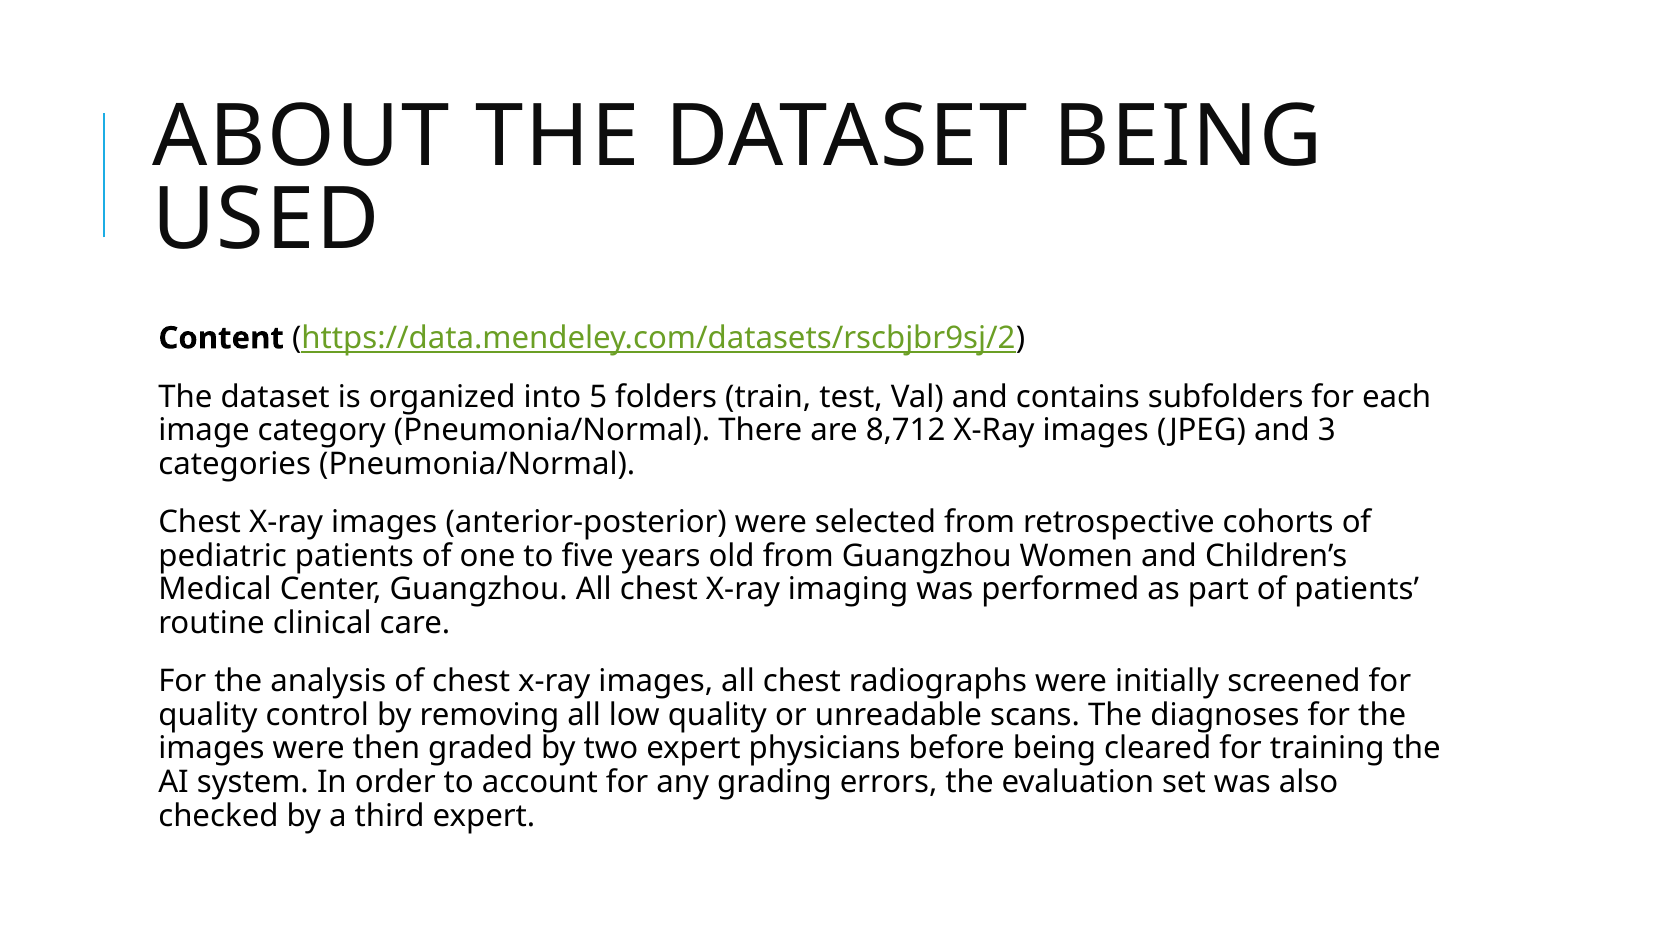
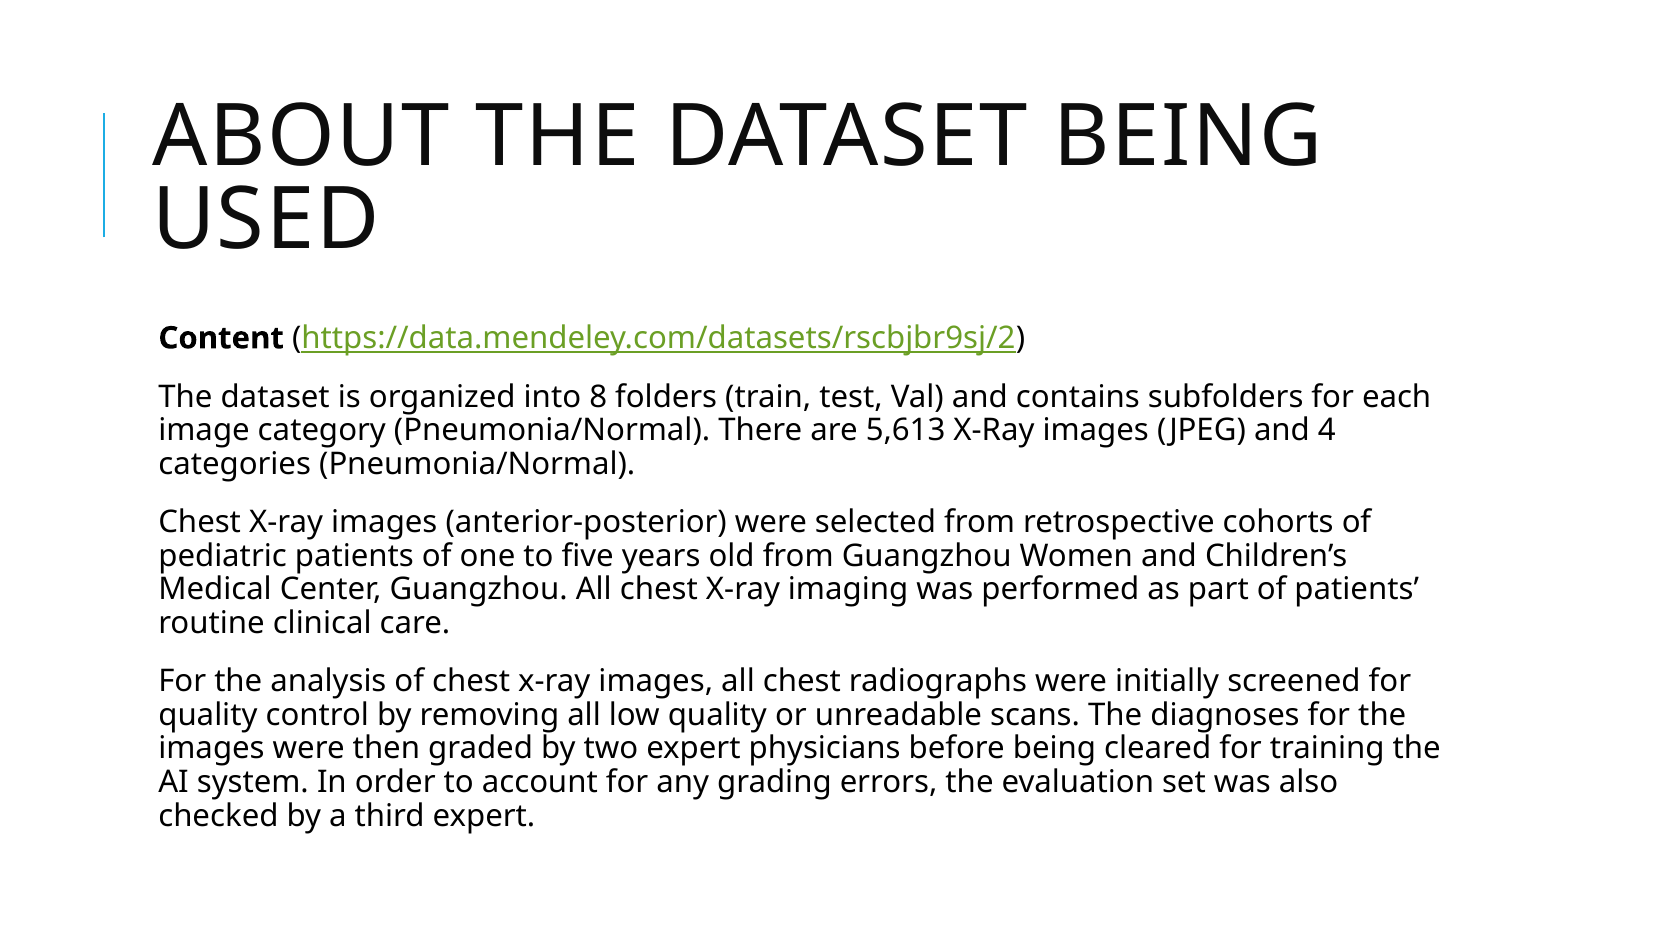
5: 5 -> 8 (598, 397)
8,712: 8,712 -> 5,613 (906, 431)
3: 3 -> 4 (1327, 431)
